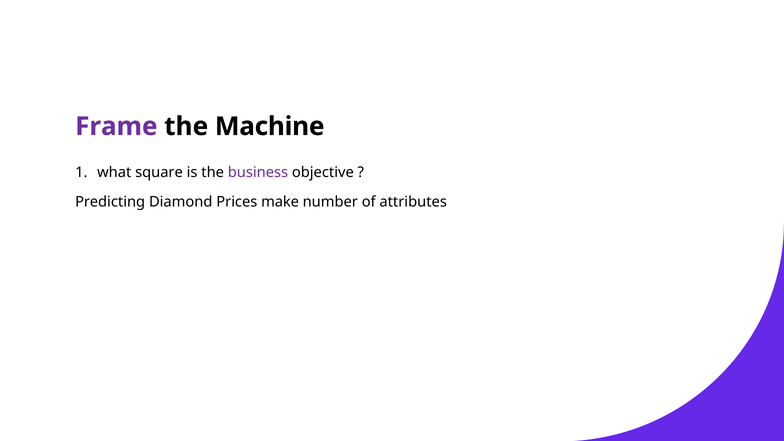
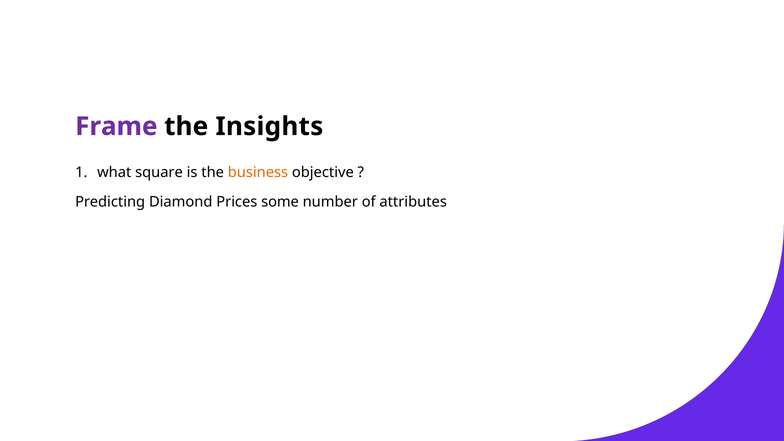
Machine: Machine -> Insights (269, 126)
business colour: purple -> orange (258, 172)
make: make -> some (280, 202)
